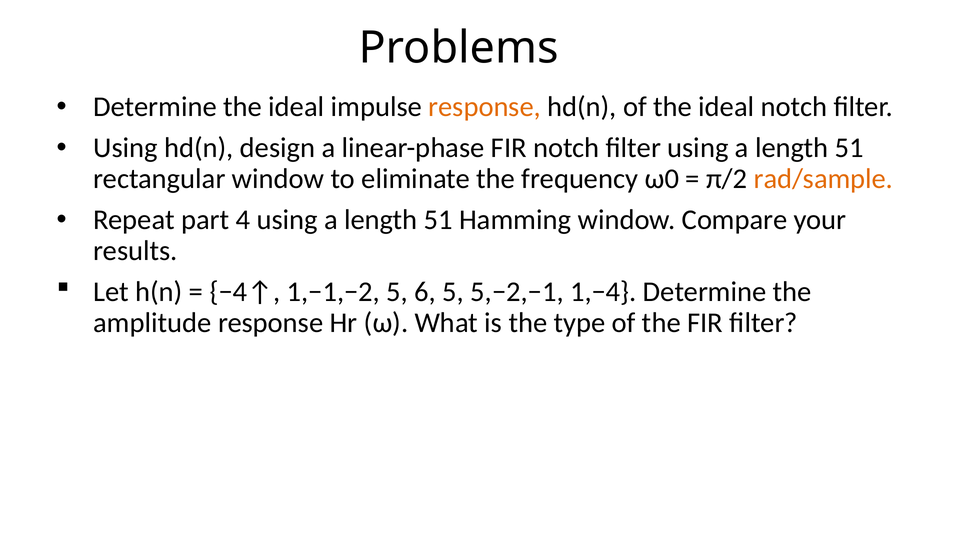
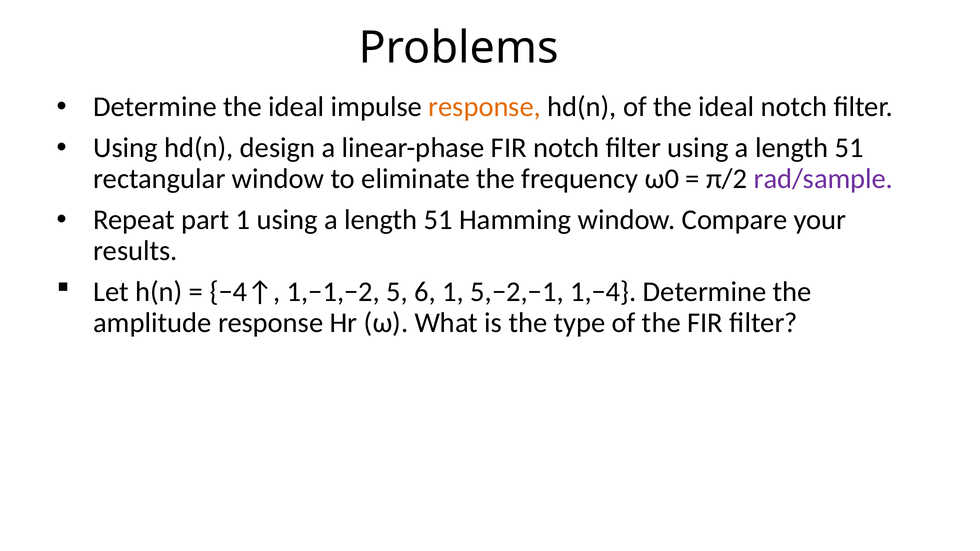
rad/sample colour: orange -> purple (823, 179)
part 4: 4 -> 1 (243, 220)
6 5: 5 -> 1 (453, 292)
